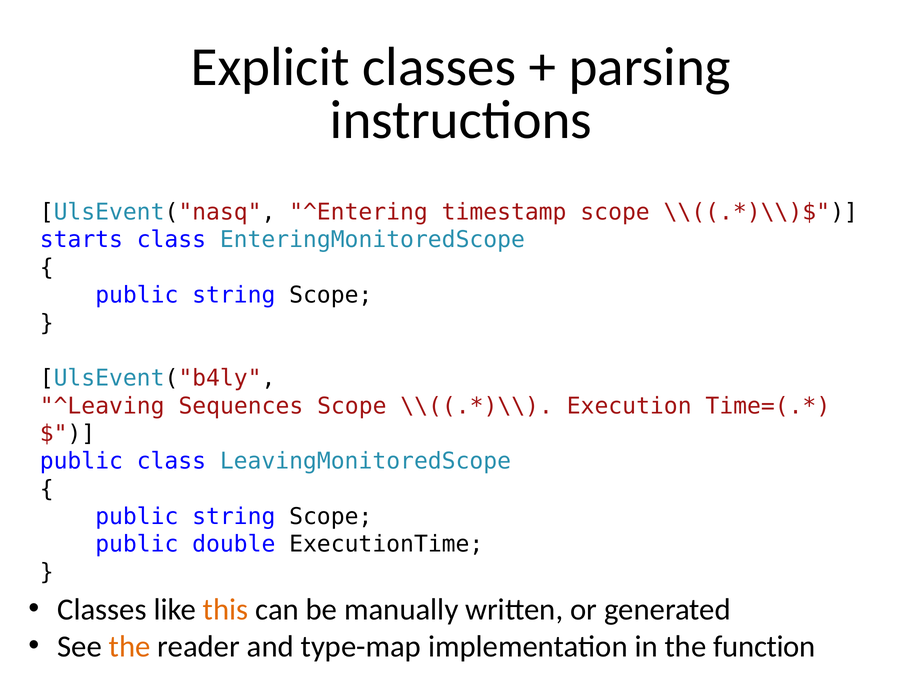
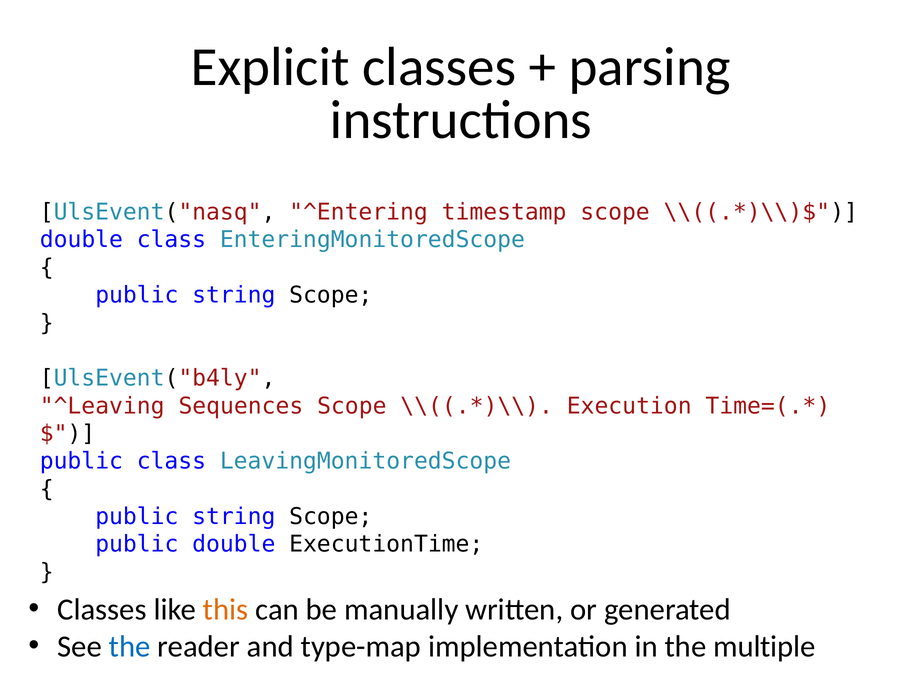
starts: starts -> double (81, 240)
the colour: orange -> blue (130, 646)
function: function -> multiple (764, 646)
